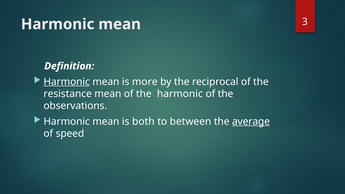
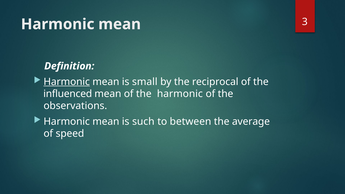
more: more -> small (145, 82)
resistance: resistance -> influenced (68, 94)
both: both -> such (143, 122)
average underline: present -> none (251, 122)
